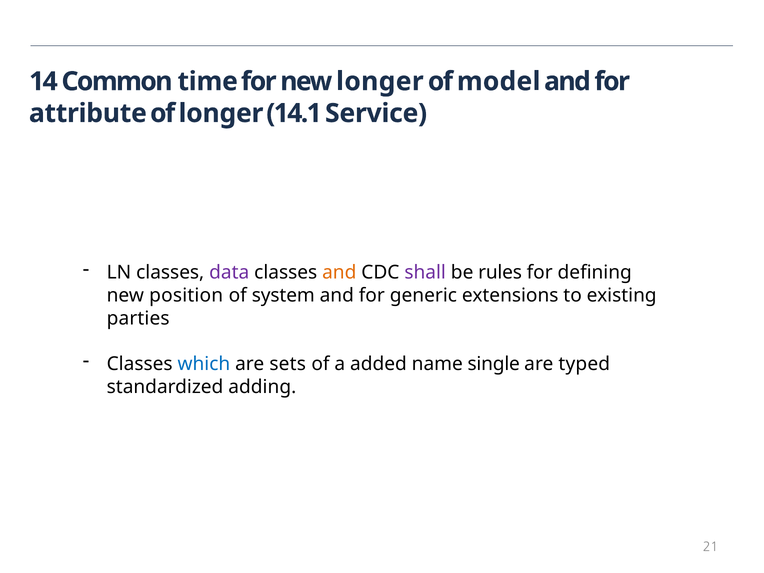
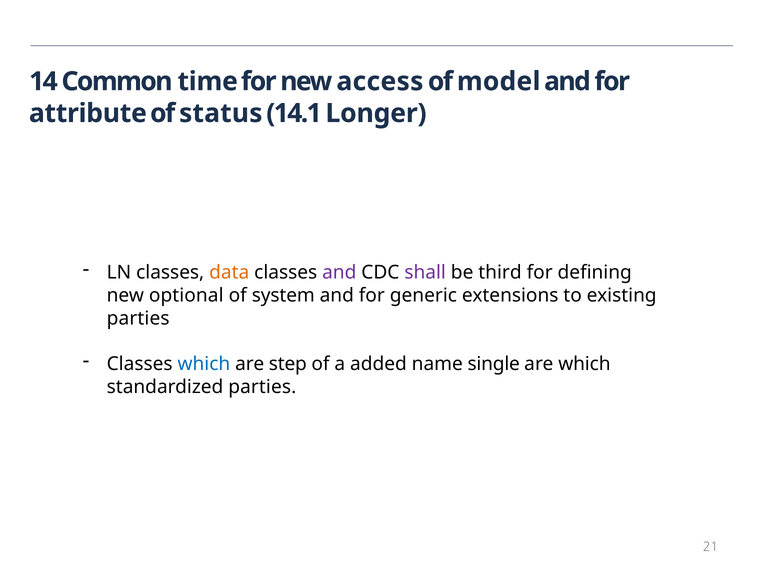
new longer: longer -> access (380, 81)
of longer: longer -> status (221, 113)
Service: Service -> Longer (376, 113)
data colour: purple -> orange (229, 272)
and colour: orange -> purple (339, 272)
rules: rules -> third (500, 272)
position: position -> optional (186, 295)
sets: sets -> step (288, 364)
are typed: typed -> which (584, 364)
standardized adding: adding -> parties (262, 387)
